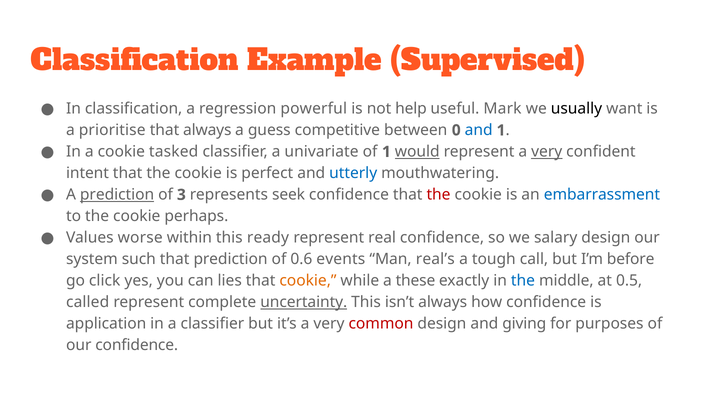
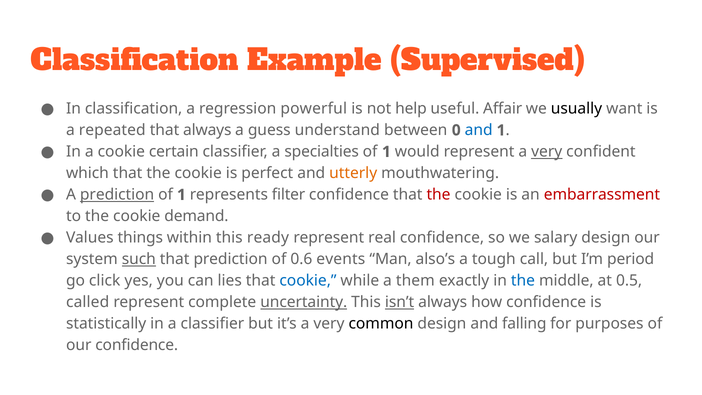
Mark: Mark -> Affair (503, 109)
prioritise: prioritise -> repeated (112, 130)
competitive: competitive -> understand (337, 130)
tasked: tasked -> certain (174, 152)
univariate: univariate -> specialties (322, 152)
would underline: present -> none (417, 152)
intent: intent -> which (87, 173)
utterly colour: blue -> orange (353, 173)
3: 3 -> 1 (181, 195)
seek: seek -> filter (289, 195)
embarrassment colour: blue -> red (602, 195)
perhaps: perhaps -> demand (196, 216)
worse: worse -> things (140, 238)
such underline: none -> present (139, 259)
real’s: real’s -> also’s (435, 259)
before: before -> period (631, 259)
cookie colour: orange -> blue (308, 281)
these: these -> them (415, 281)
isn’t underline: none -> present (400, 302)
application: application -> statistically (106, 324)
common colour: red -> black (381, 324)
giving: giving -> falling (524, 324)
